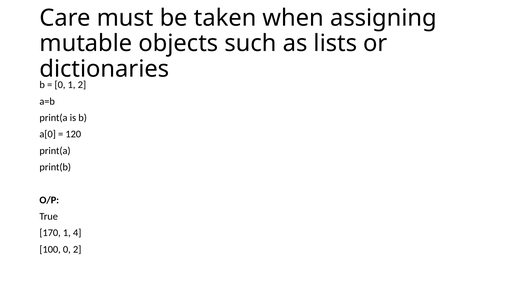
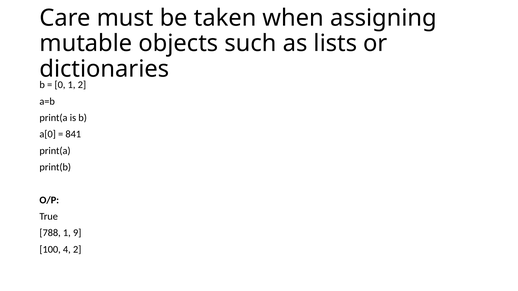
120: 120 -> 841 (73, 134)
170: 170 -> 788 (50, 233)
4: 4 -> 9 (77, 233)
100 0: 0 -> 4 (67, 250)
